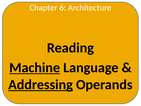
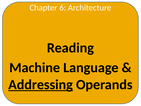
Machine underline: present -> none (35, 67)
